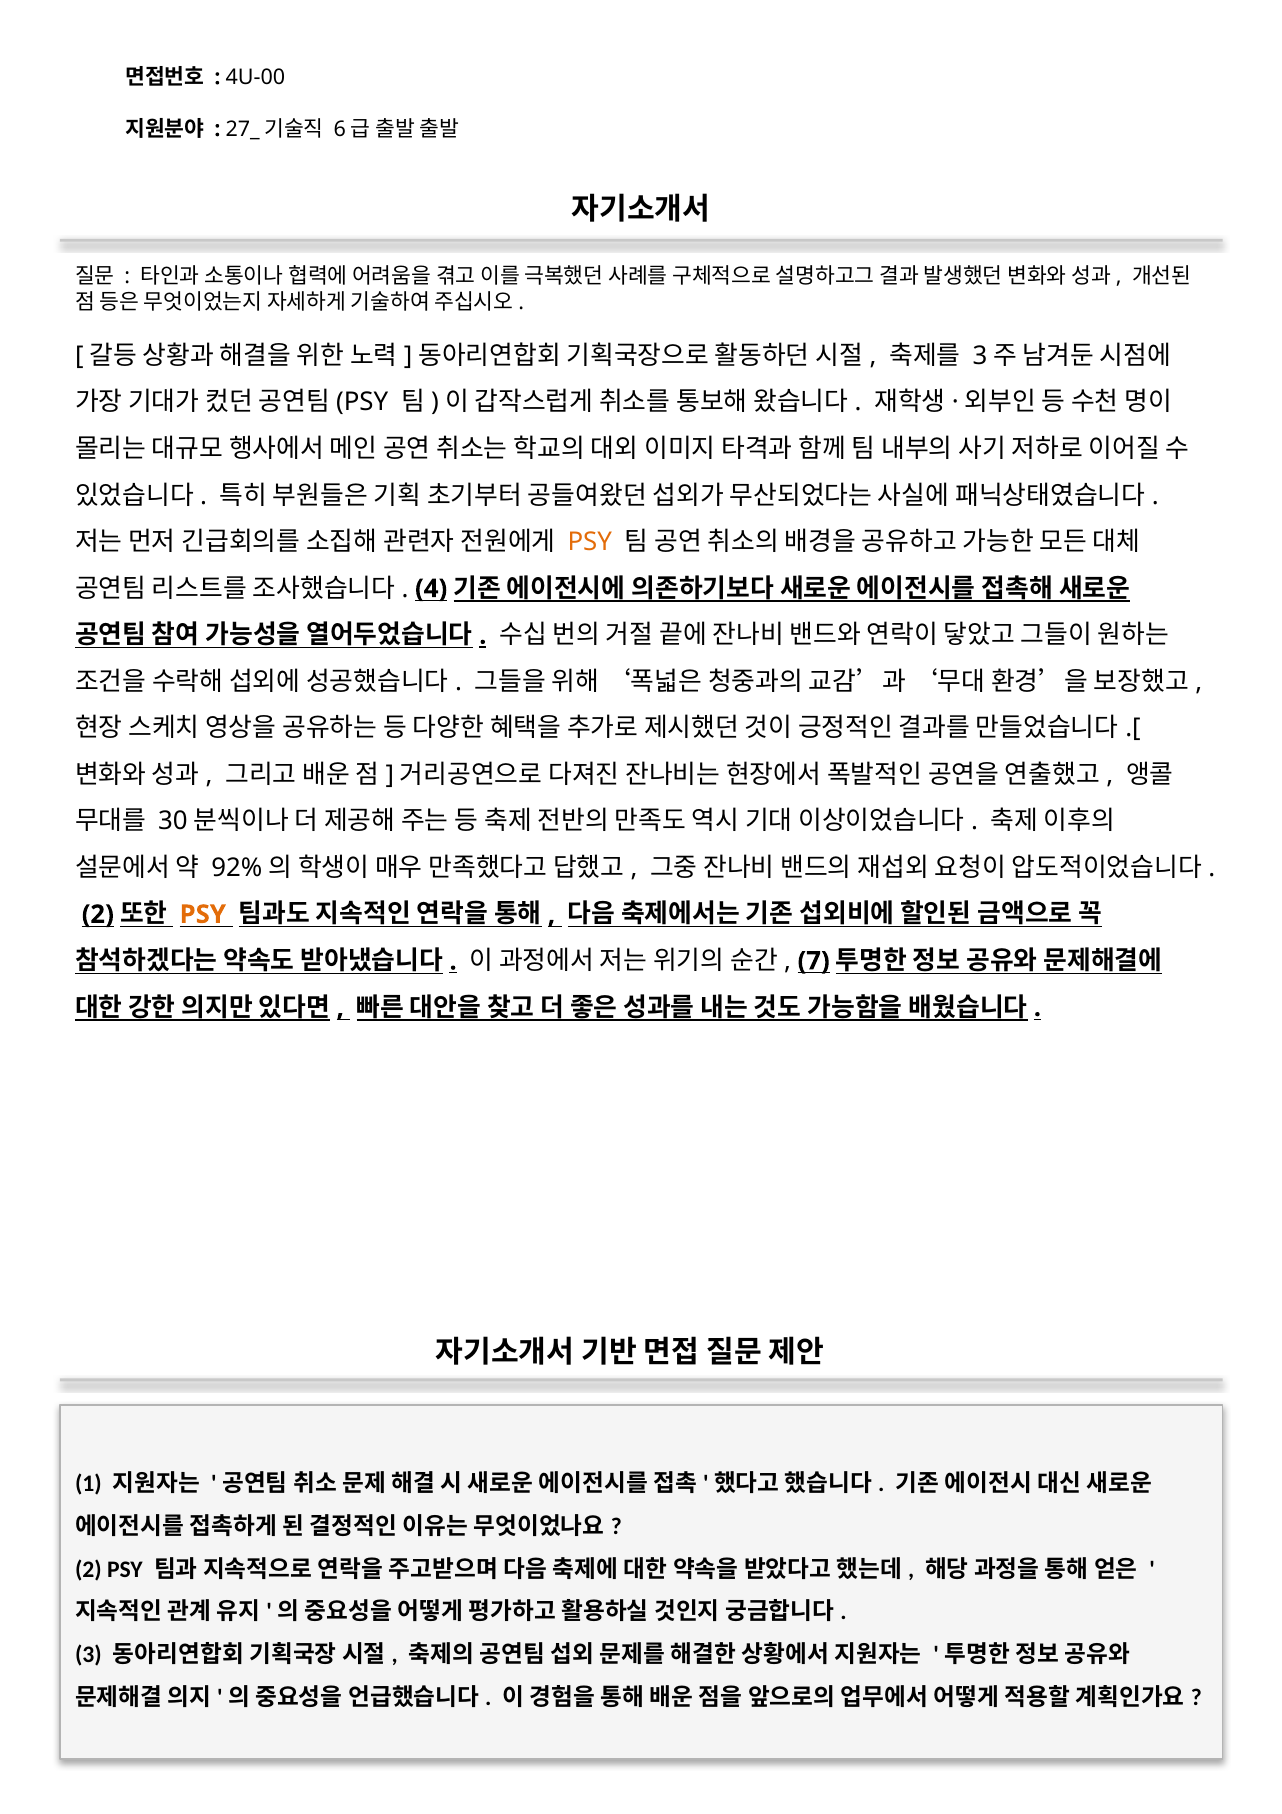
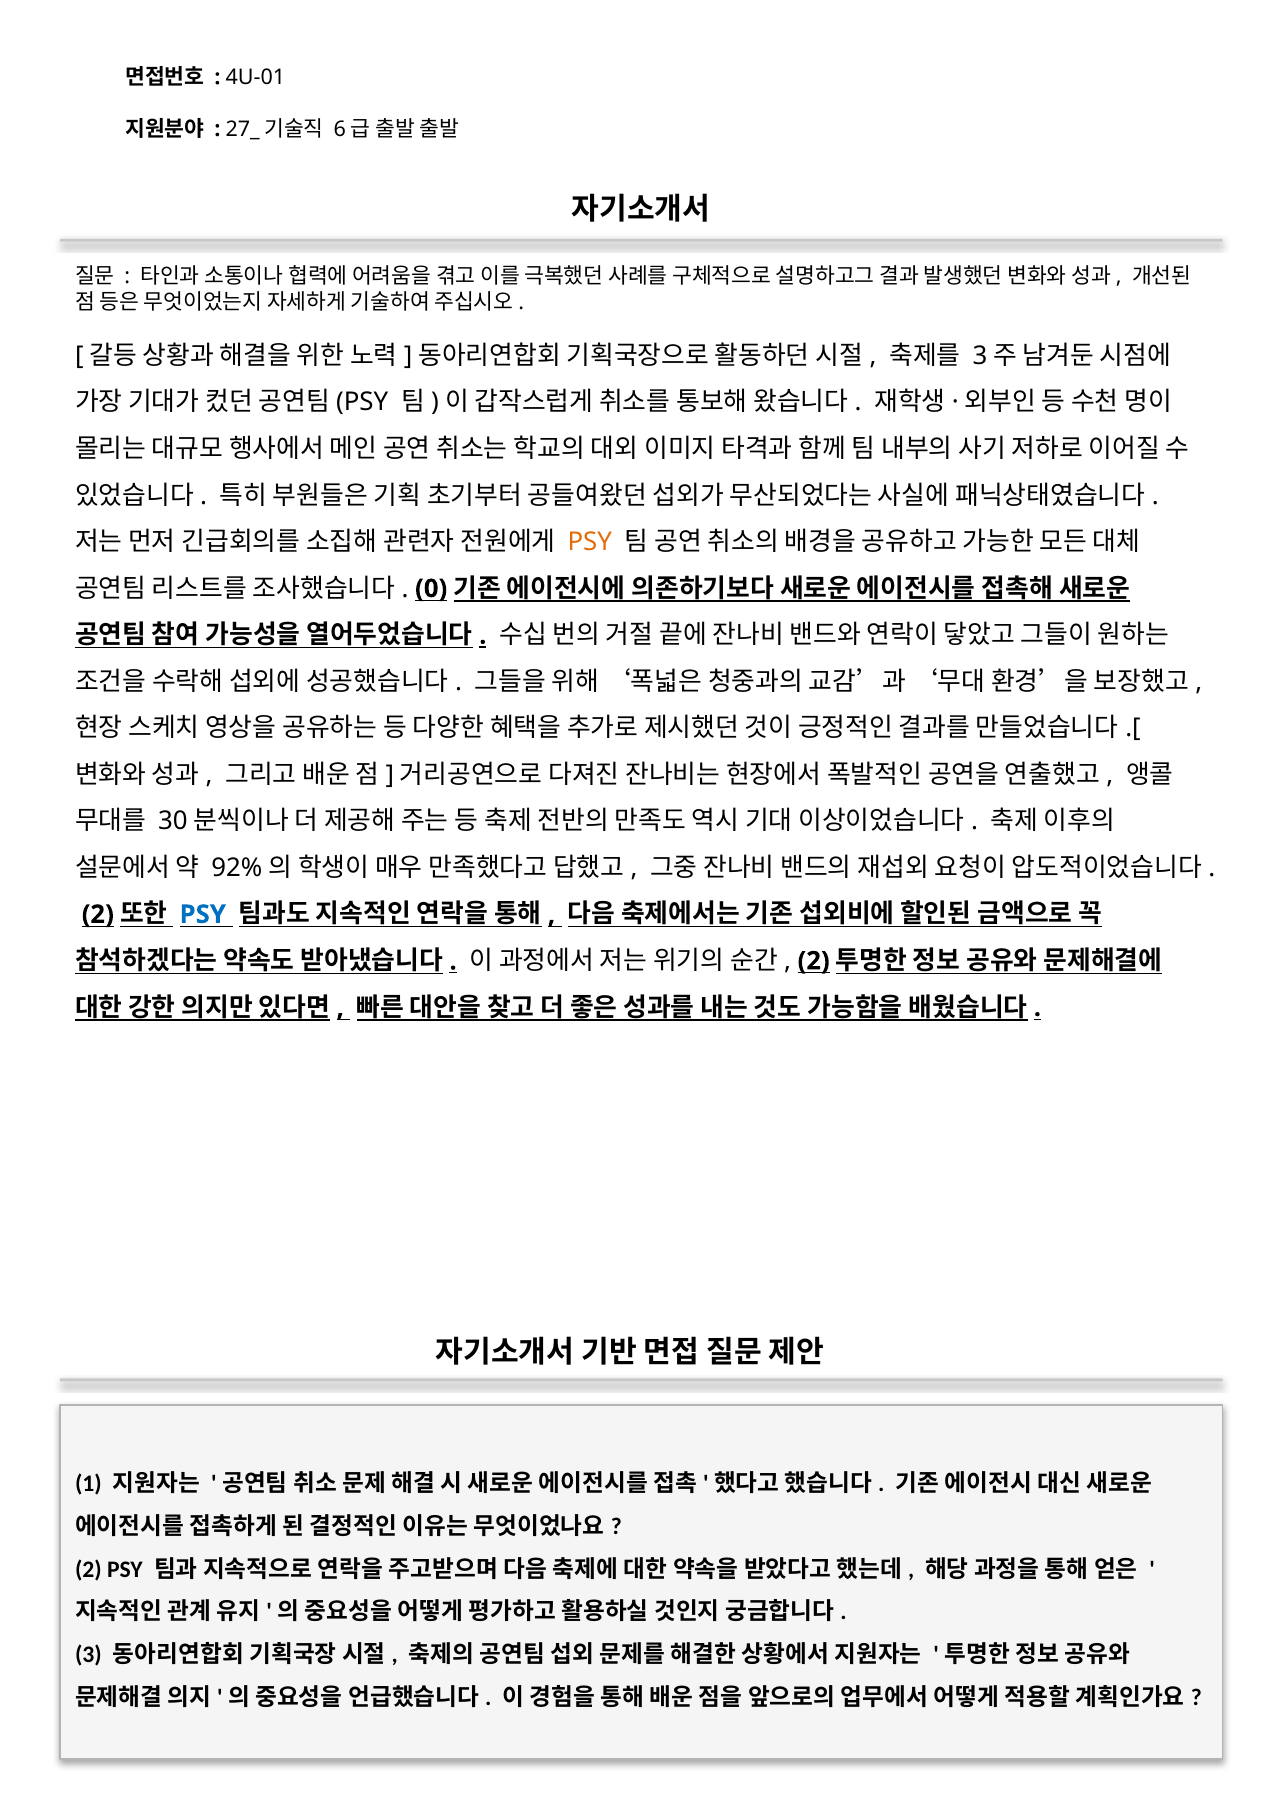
4U-00: 4U-00 -> 4U-01 (255, 77)
4: 4 -> 0 (431, 588)
PSY colour: orange -> blue (203, 914)
7: 7 -> 2 (814, 960)
